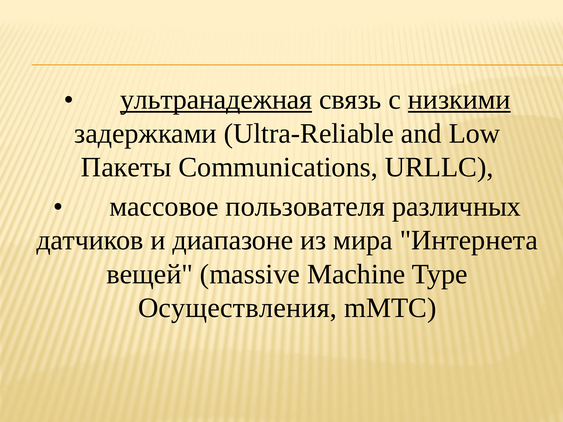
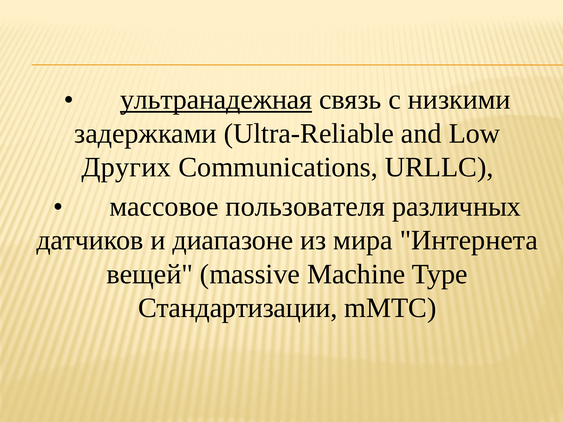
низкими underline: present -> none (459, 100)
Пакеты: Пакеты -> Других (126, 167)
Осуществления: Осуществления -> Стандартизации (238, 308)
